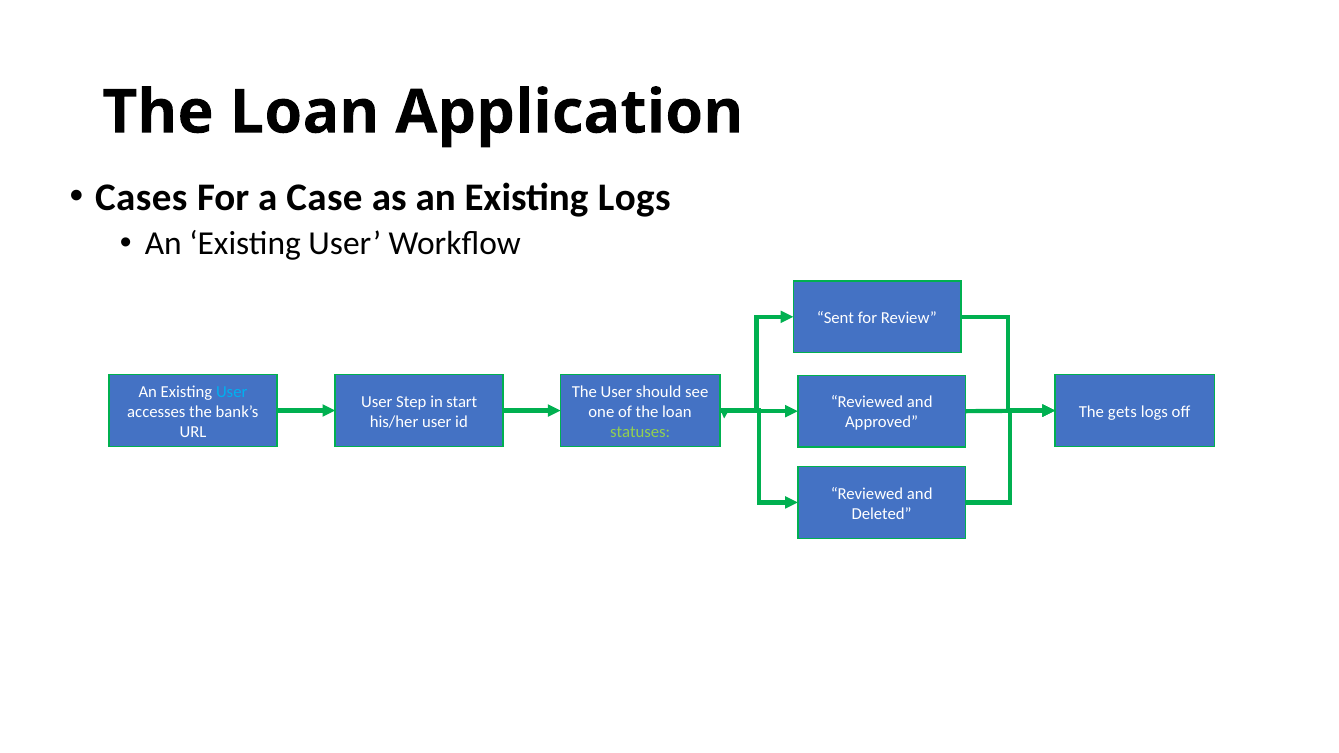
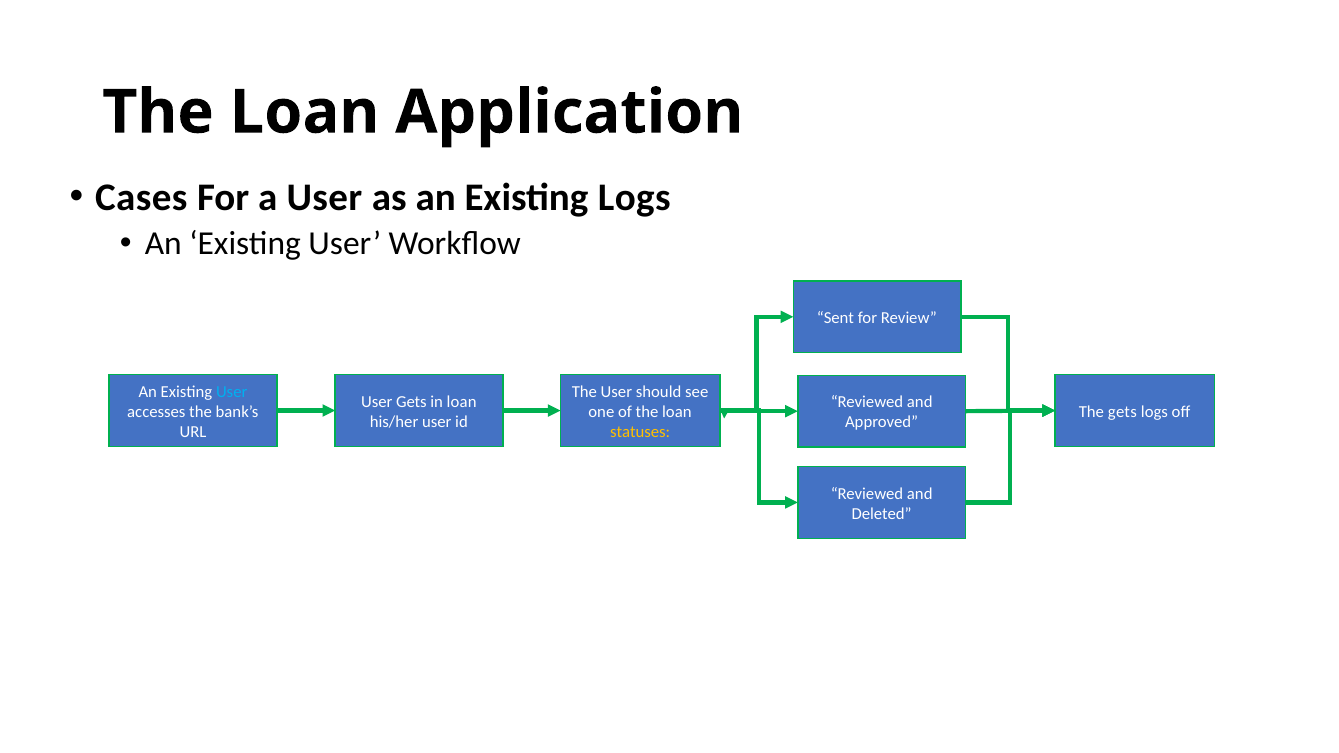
a Case: Case -> User (324, 197)
User Step: Step -> Gets (411, 402)
in start: start -> loan (462, 402)
statuses colour: light green -> yellow (640, 432)
